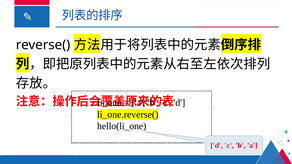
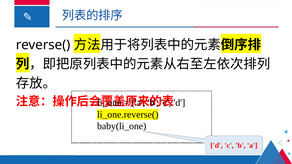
hello(li_one: hello(li_one -> baby(li_one (122, 126)
